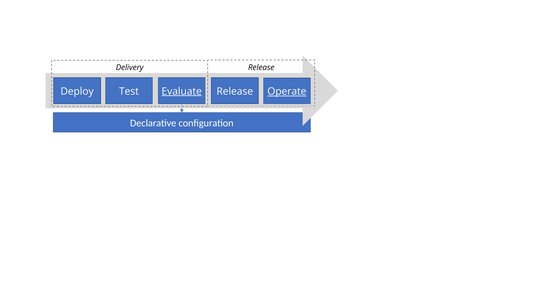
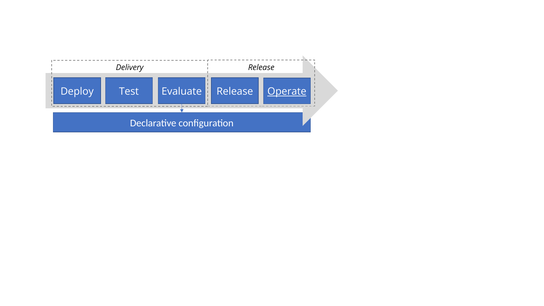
Evaluate underline: present -> none (182, 91)
